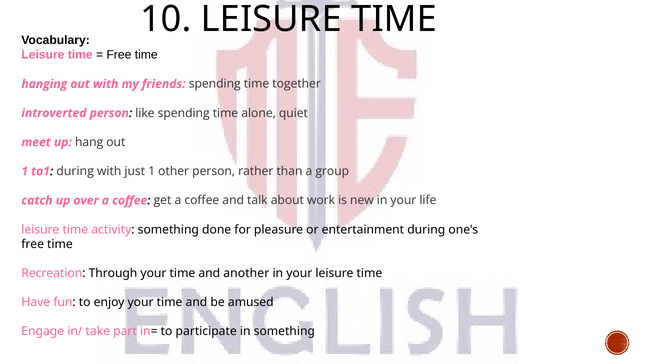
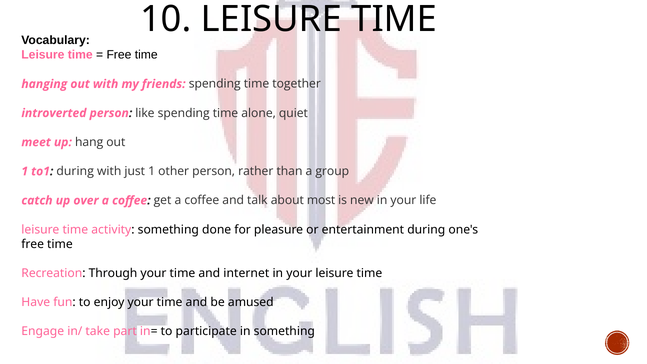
work: work -> most (321, 200)
another: another -> internet (246, 273)
